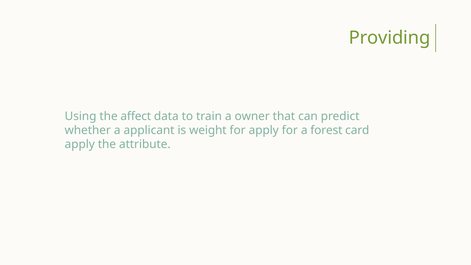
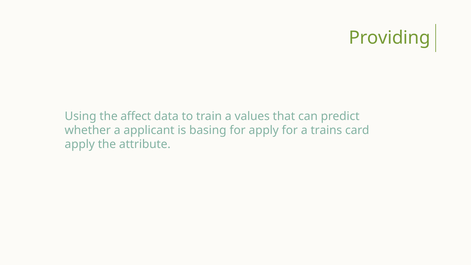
owner: owner -> values (252, 116)
weight: weight -> basing (208, 130)
forest: forest -> trains (326, 130)
